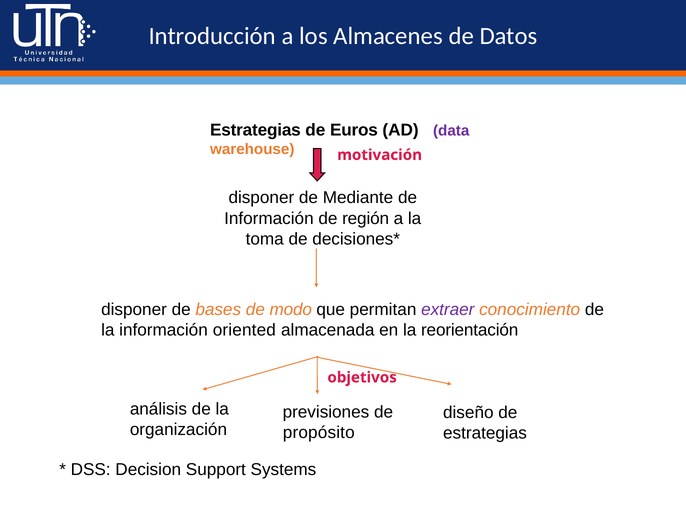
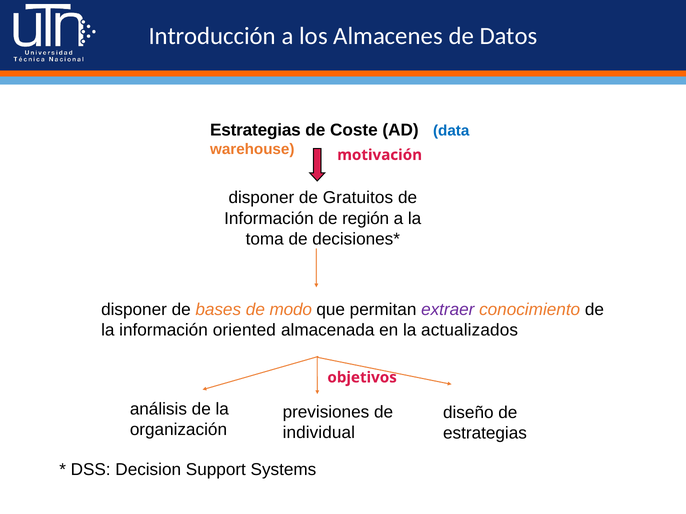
Euros: Euros -> Coste (354, 130)
data colour: purple -> blue (451, 131)
Mediante: Mediante -> Gratuitos (358, 198)
reorientación: reorientación -> actualizados (470, 331)
propósito: propósito -> individual (319, 433)
